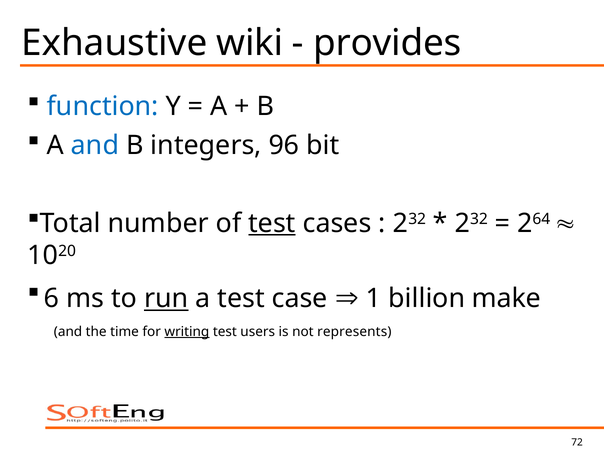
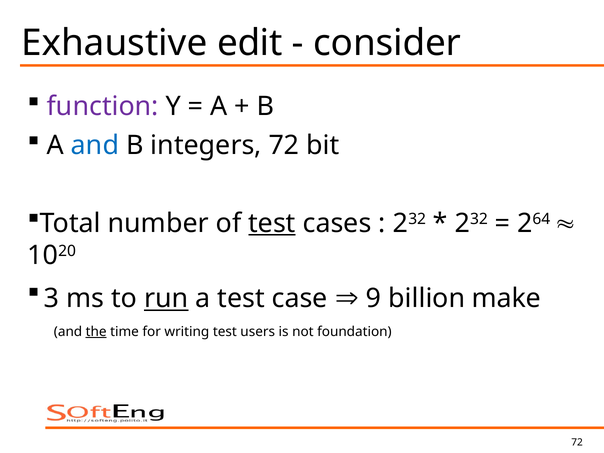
wiki: wiki -> edit (250, 43)
provides: provides -> consider (387, 43)
function colour: blue -> purple (103, 107)
integers 96: 96 -> 72 (284, 145)
6: 6 -> 3 (52, 299)
1: 1 -> 9 (374, 299)
the underline: none -> present (96, 332)
writing underline: present -> none (187, 332)
represents: represents -> foundation (354, 332)
